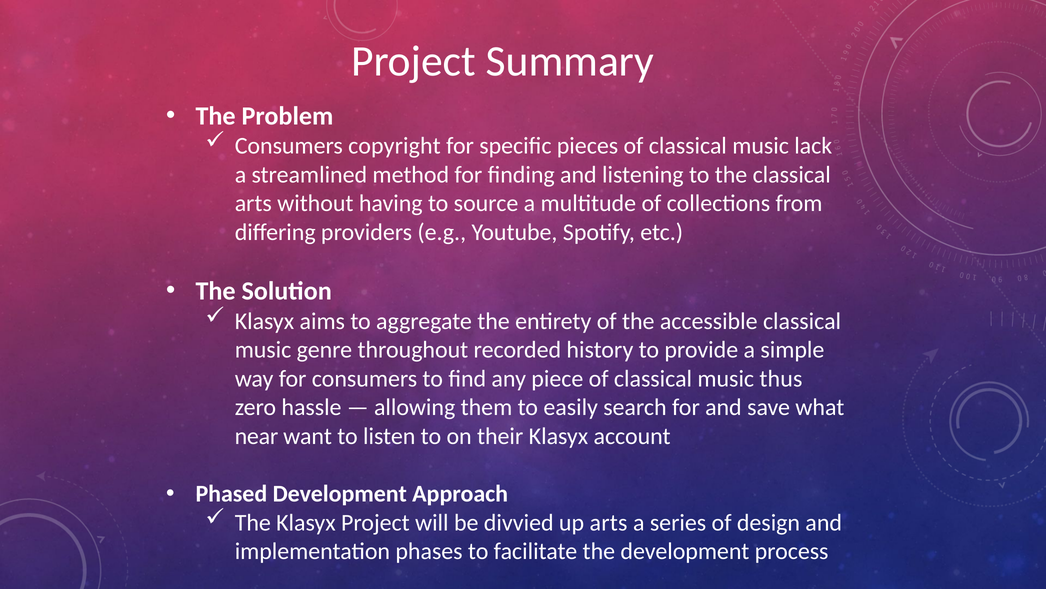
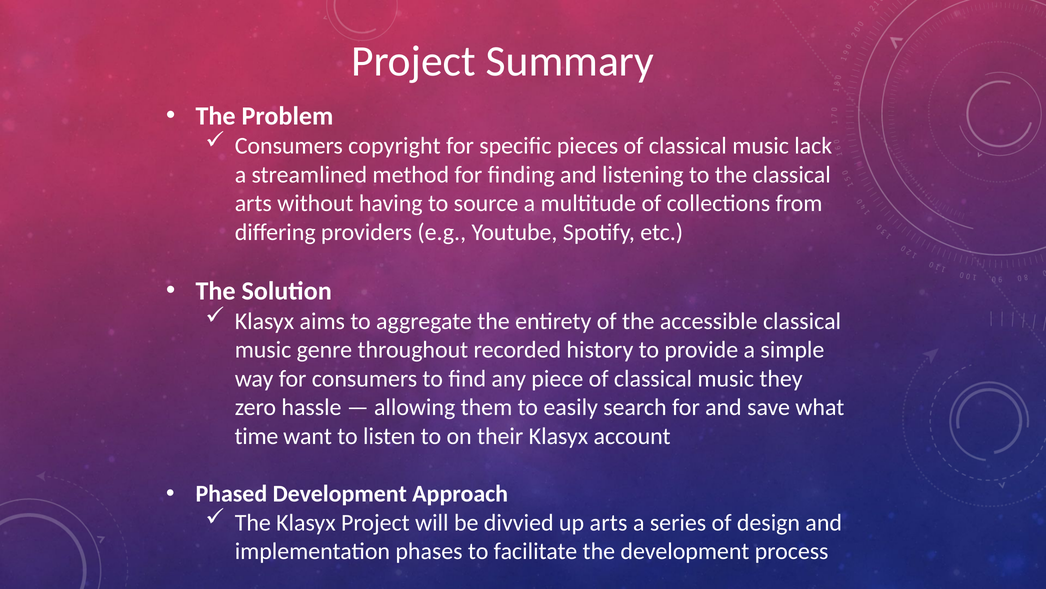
thus: thus -> they (781, 378)
near: near -> time (256, 436)
